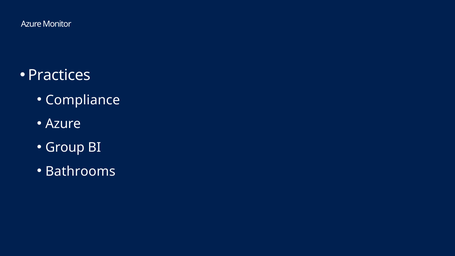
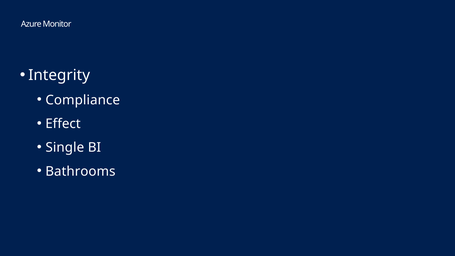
Practices: Practices -> Integrity (59, 75)
Azure: Azure -> Effect (63, 124)
Group: Group -> Single (65, 147)
